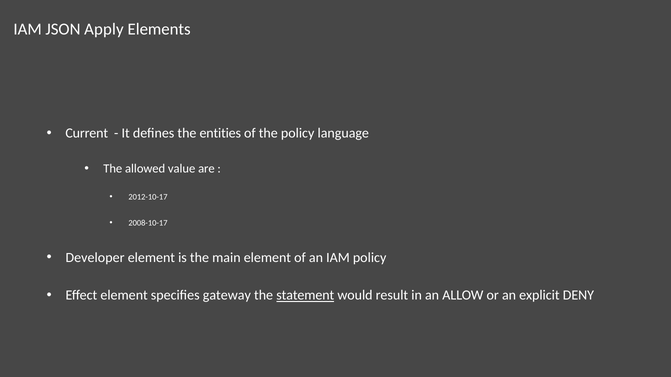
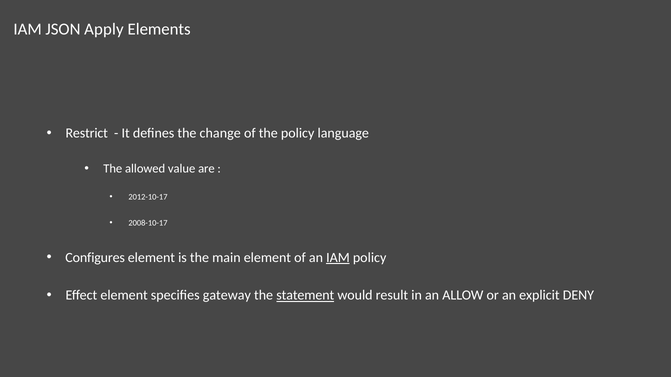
Current: Current -> Restrict (87, 133)
entities: entities -> change (220, 133)
Developer: Developer -> Configures (95, 258)
IAM underline: none -> present (338, 258)
